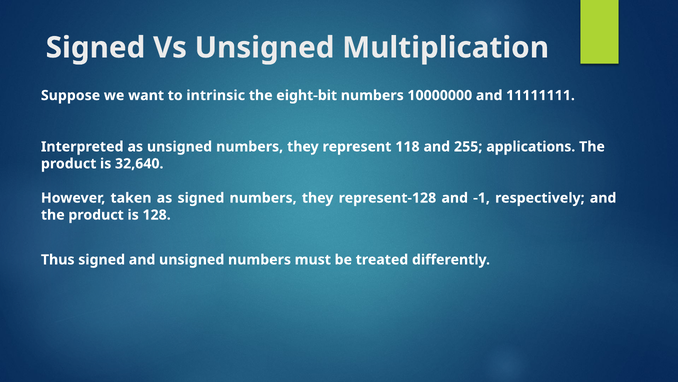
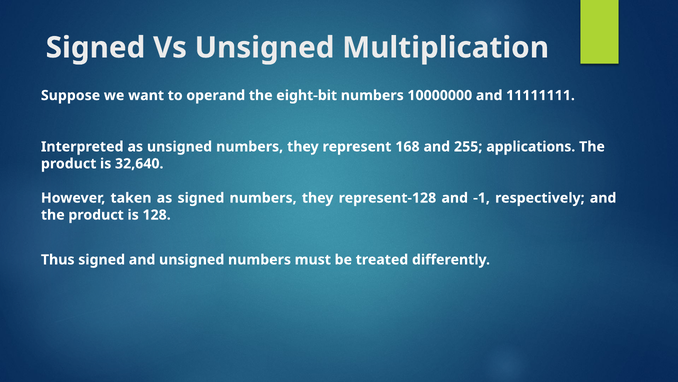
intrinsic: intrinsic -> operand (216, 95)
118: 118 -> 168 (407, 146)
